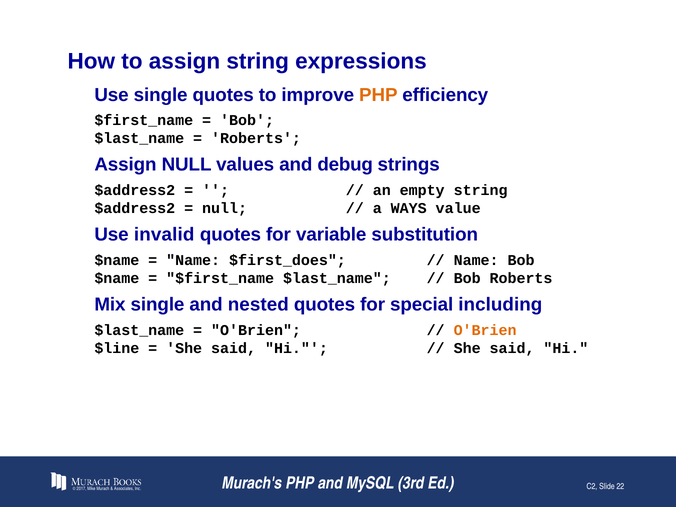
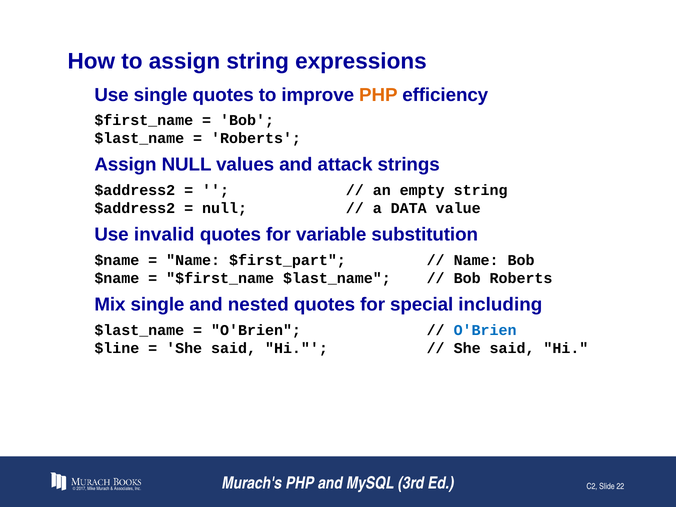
debug: debug -> attack (345, 165)
WAYS: WAYS -> DATA (409, 208)
$first_does: $first_does -> $first_part (287, 260)
O'Brien colour: orange -> blue (485, 330)
